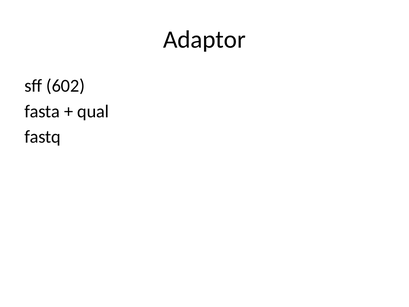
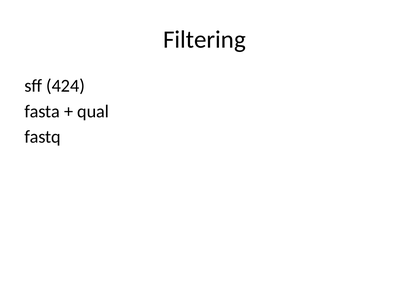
Adaptor: Adaptor -> Filtering (204, 40)
602: 602 -> 424 (66, 86)
